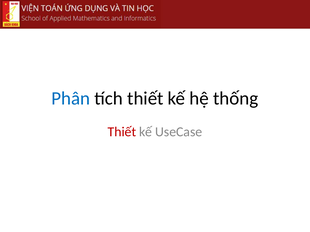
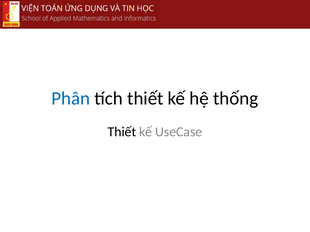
Thiết colour: red -> black (122, 132)
